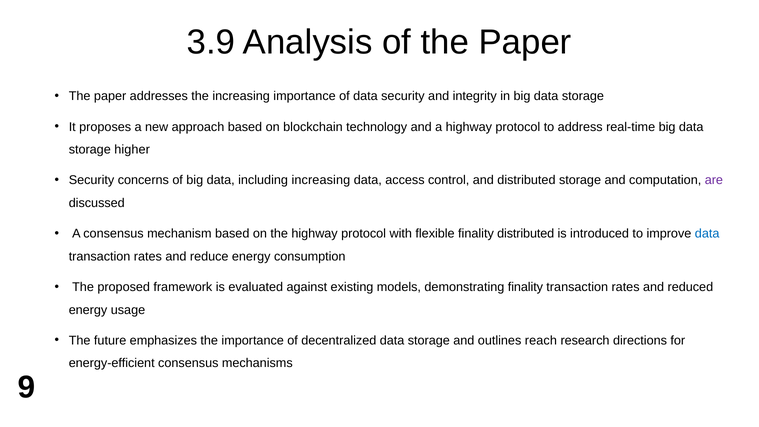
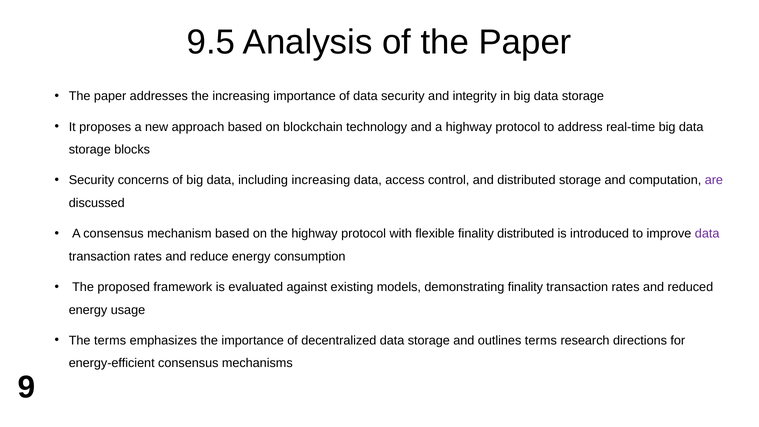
3.9: 3.9 -> 9.5 (211, 42)
higher: higher -> blocks (132, 150)
data colour: blue -> purple (707, 234)
The future: future -> terms (110, 341)
outlines reach: reach -> terms (541, 341)
